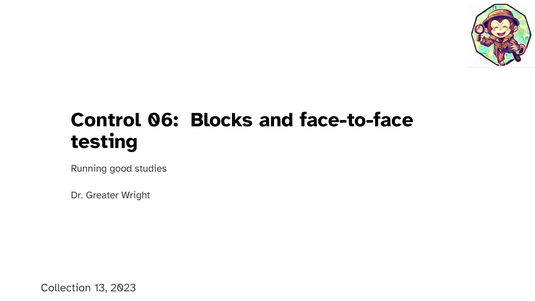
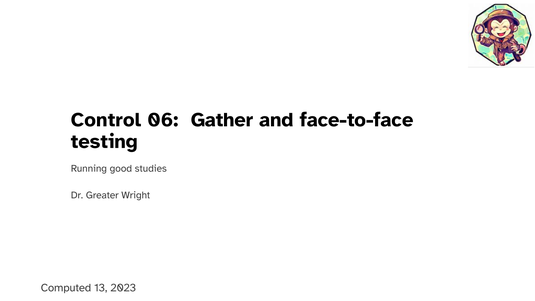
Blocks: Blocks -> Gather (222, 120)
Collection: Collection -> Computed (66, 288)
